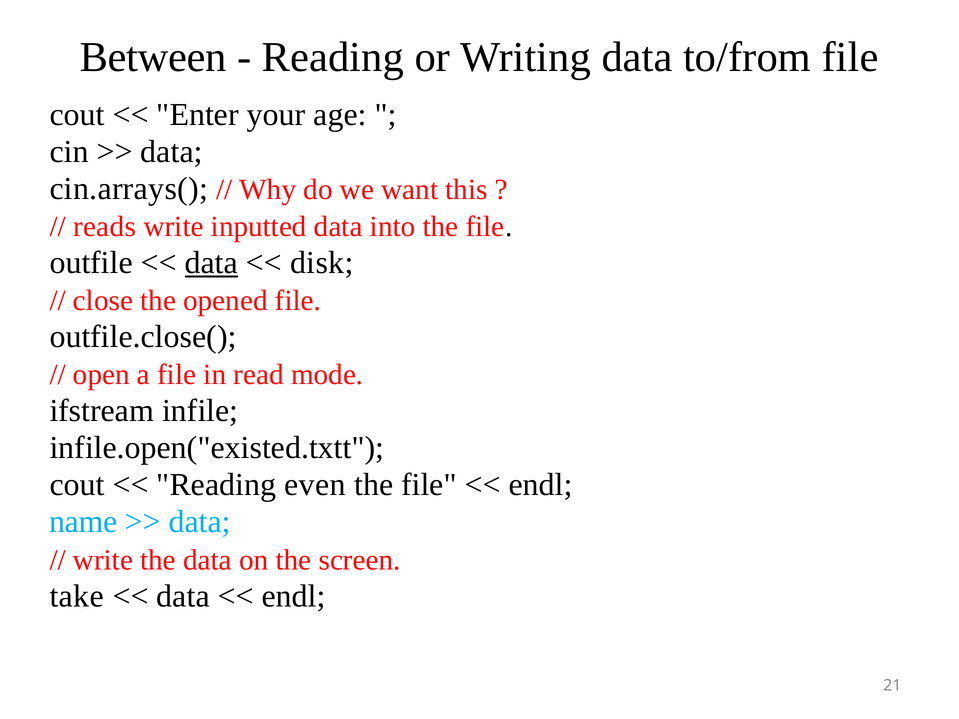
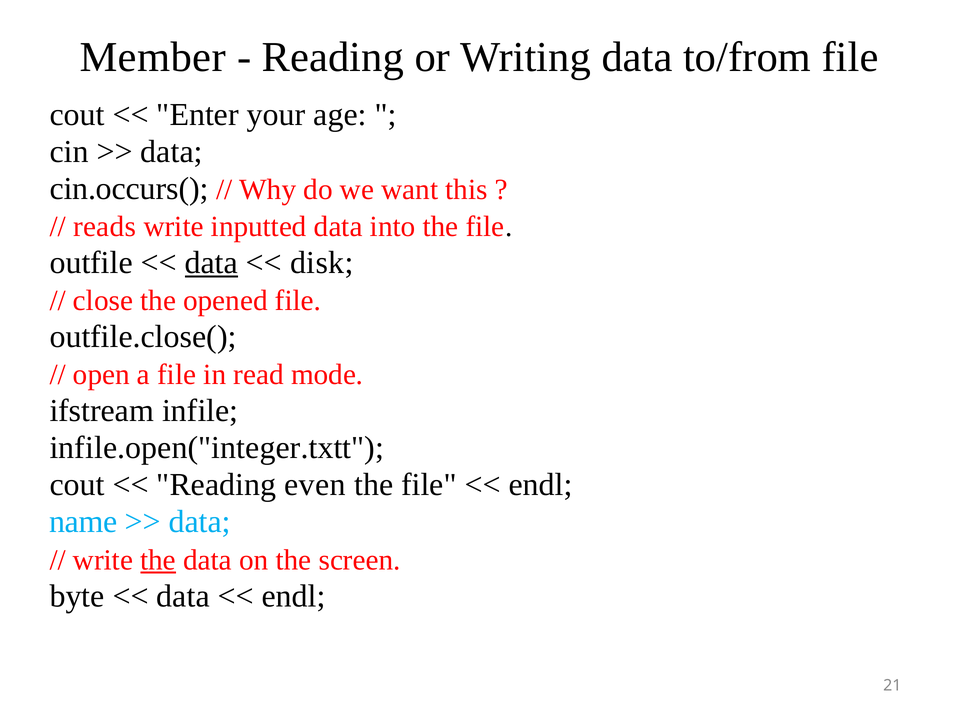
Between: Between -> Member (153, 57)
cin.arrays(: cin.arrays( -> cin.occurs( (129, 189)
infile.open("existed.txtt: infile.open("existed.txtt -> infile.open("integer.txtt (217, 448)
the underline: none -> present (158, 560)
take: take -> byte (77, 596)
